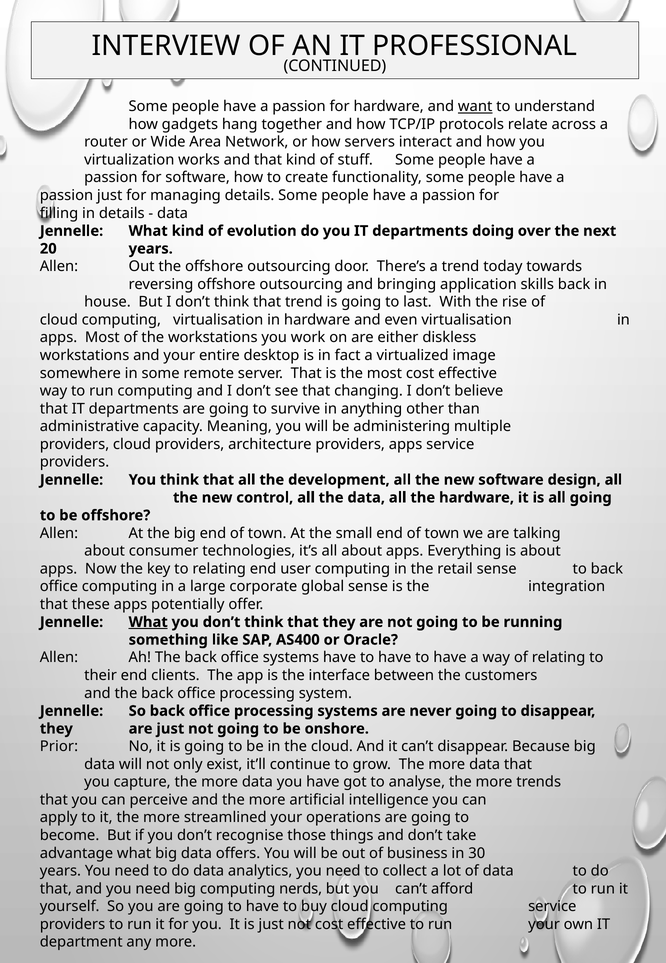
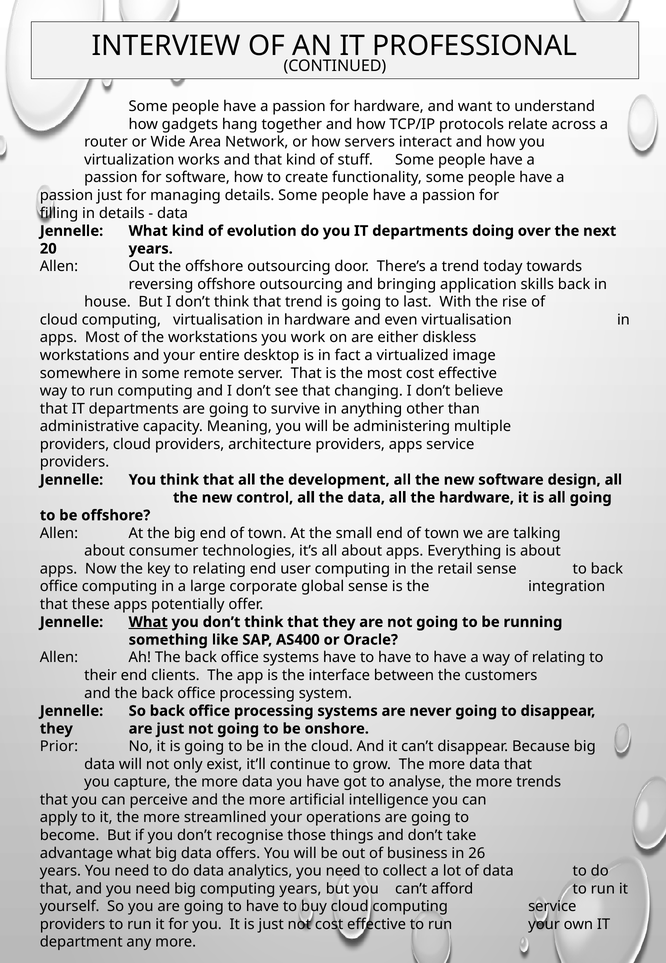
want underline: present -> none (475, 106)
30: 30 -> 26 (477, 852)
computing nerds: nerds -> years (301, 888)
